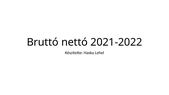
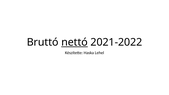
nettó underline: none -> present (75, 42)
